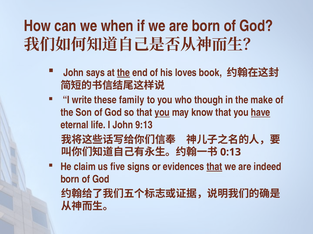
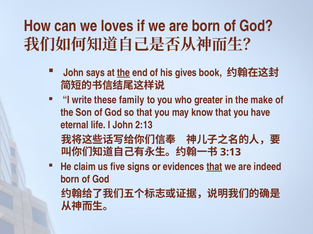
when: when -> loves (117, 26)
loves: loves -> gives (186, 73)
though: though -> greater (209, 100)
you underline: present -> none (162, 113)
have underline: present -> none (261, 113)
9:13: 9:13 -> 2:13 (144, 125)
0:13: 0:13 -> 3:13 (231, 153)
